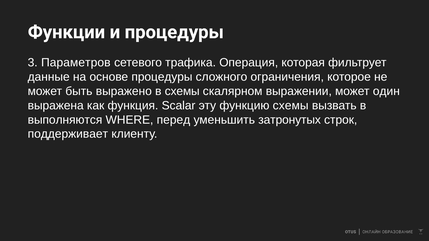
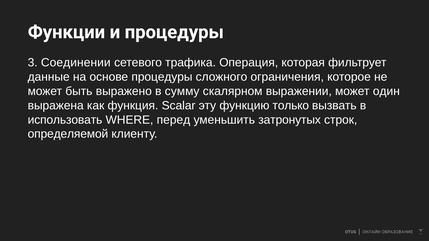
Параметров: Параметров -> Соединении (76, 63)
в схемы: схемы -> сумму (182, 91)
функцию схемы: схемы -> только (291, 106)
выполняются: выполняются -> использовать (65, 120)
поддерживает: поддерживает -> определяемой (68, 134)
